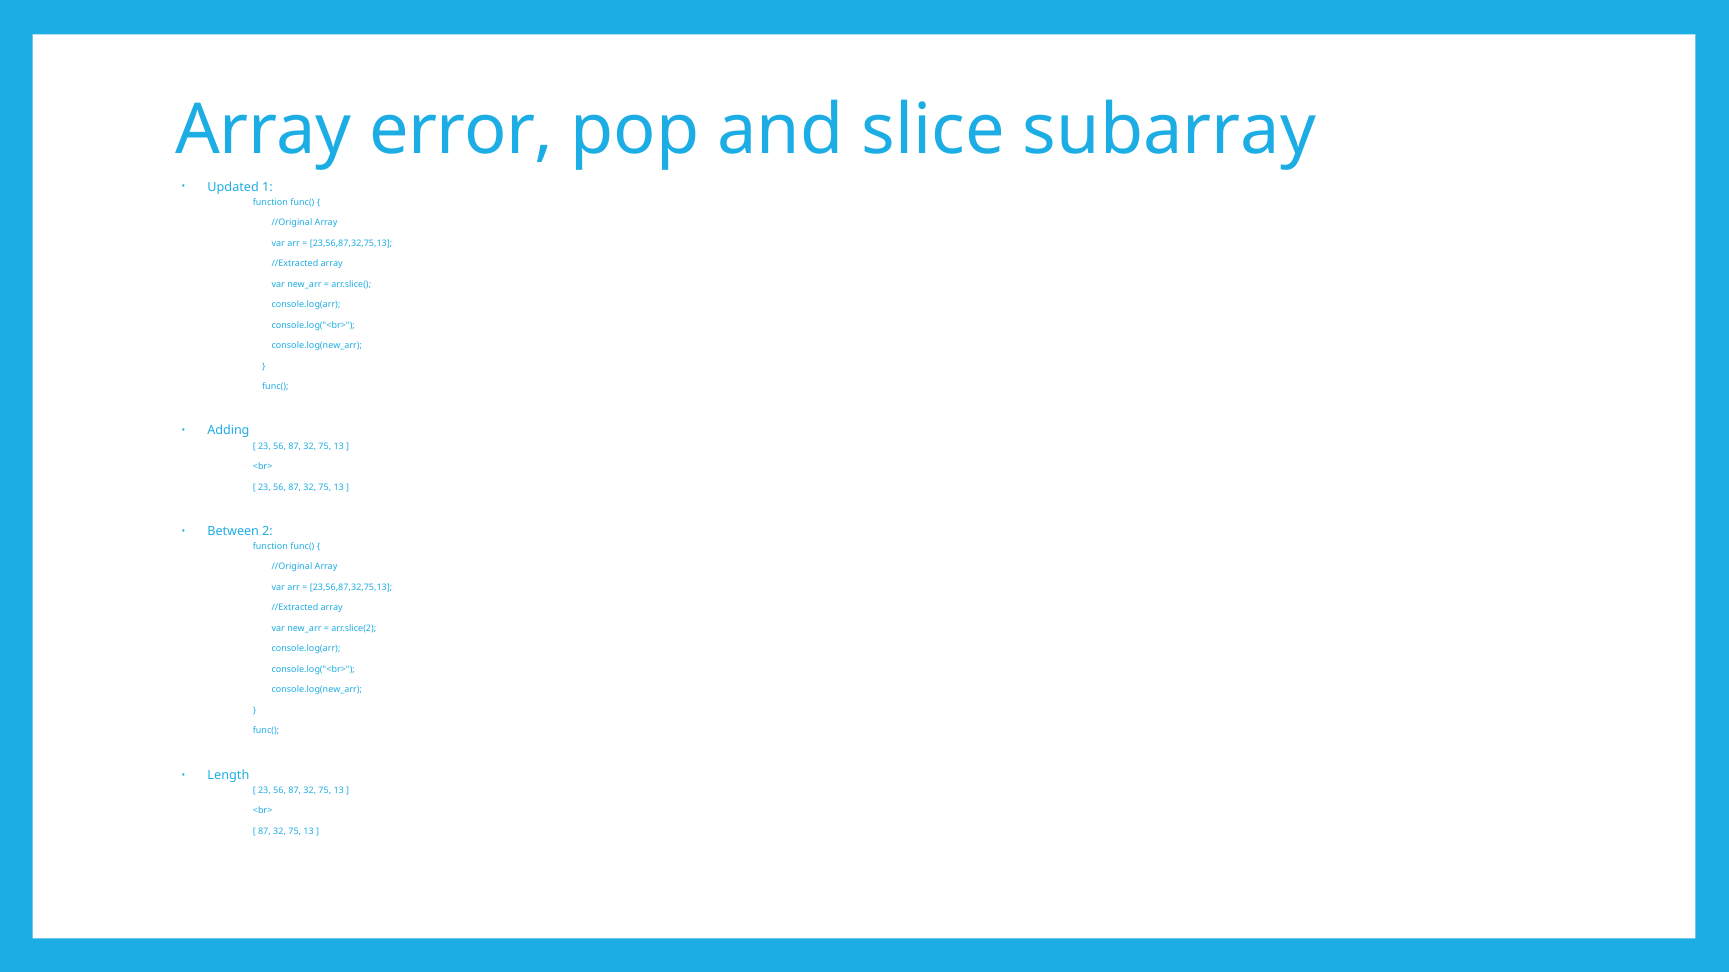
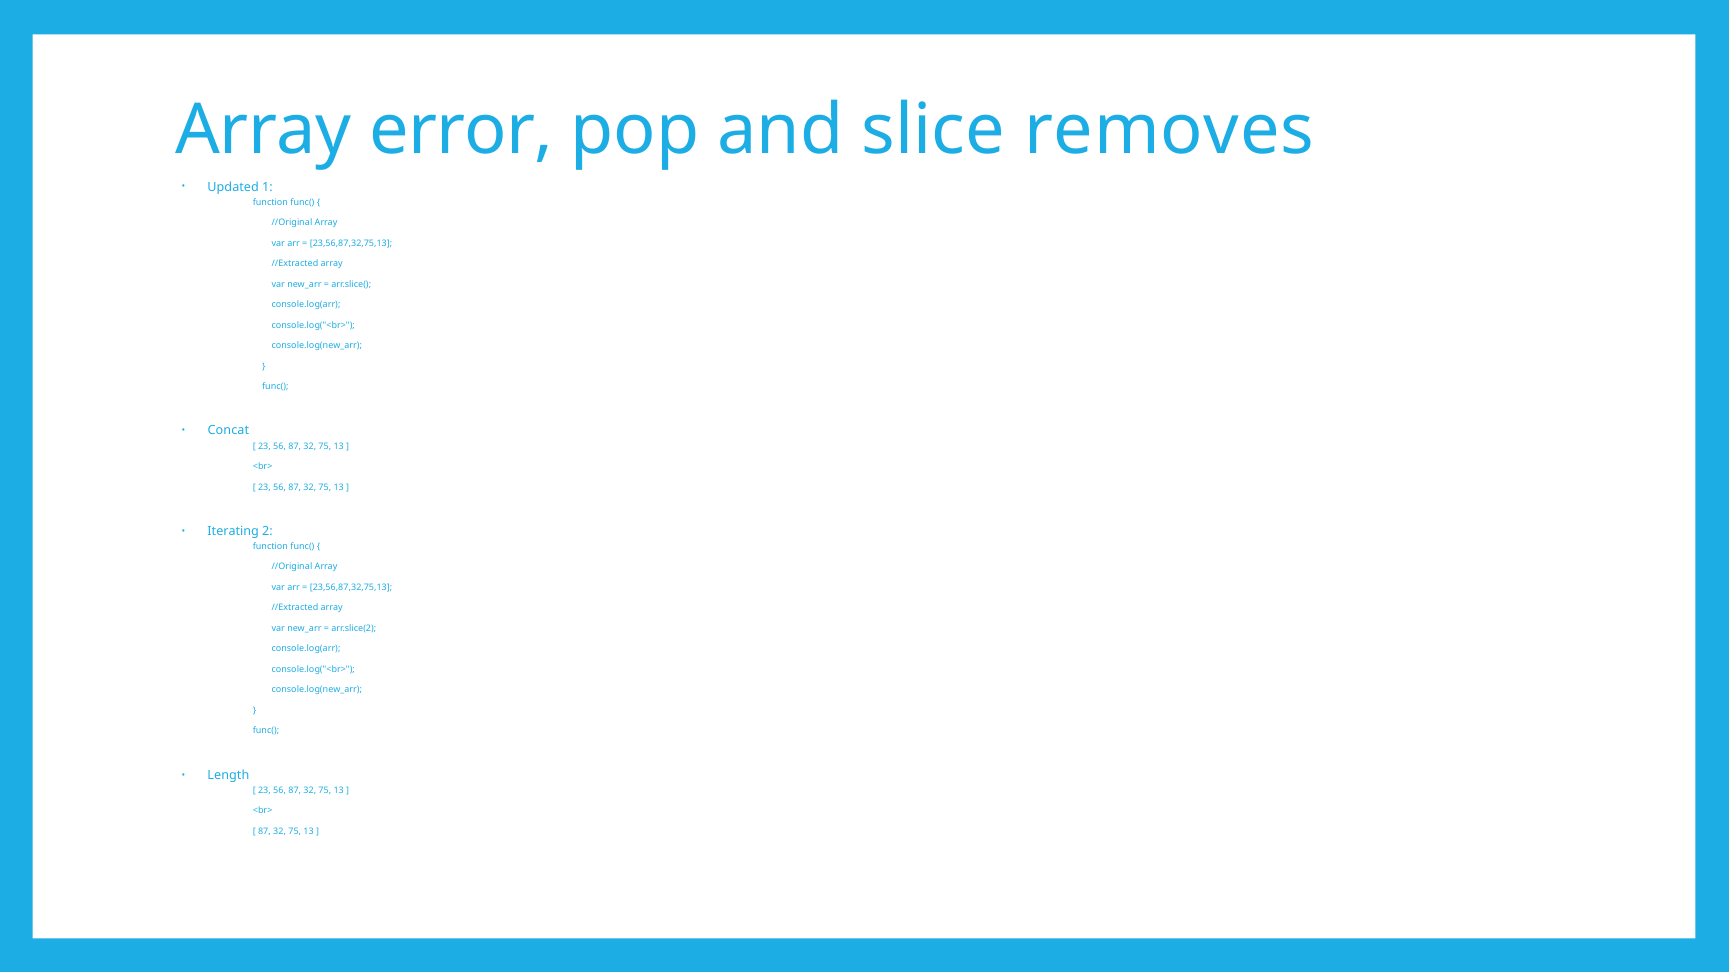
subarray: subarray -> removes (1169, 130)
Adding: Adding -> Concat (228, 431)
Between: Between -> Iterating (233, 531)
